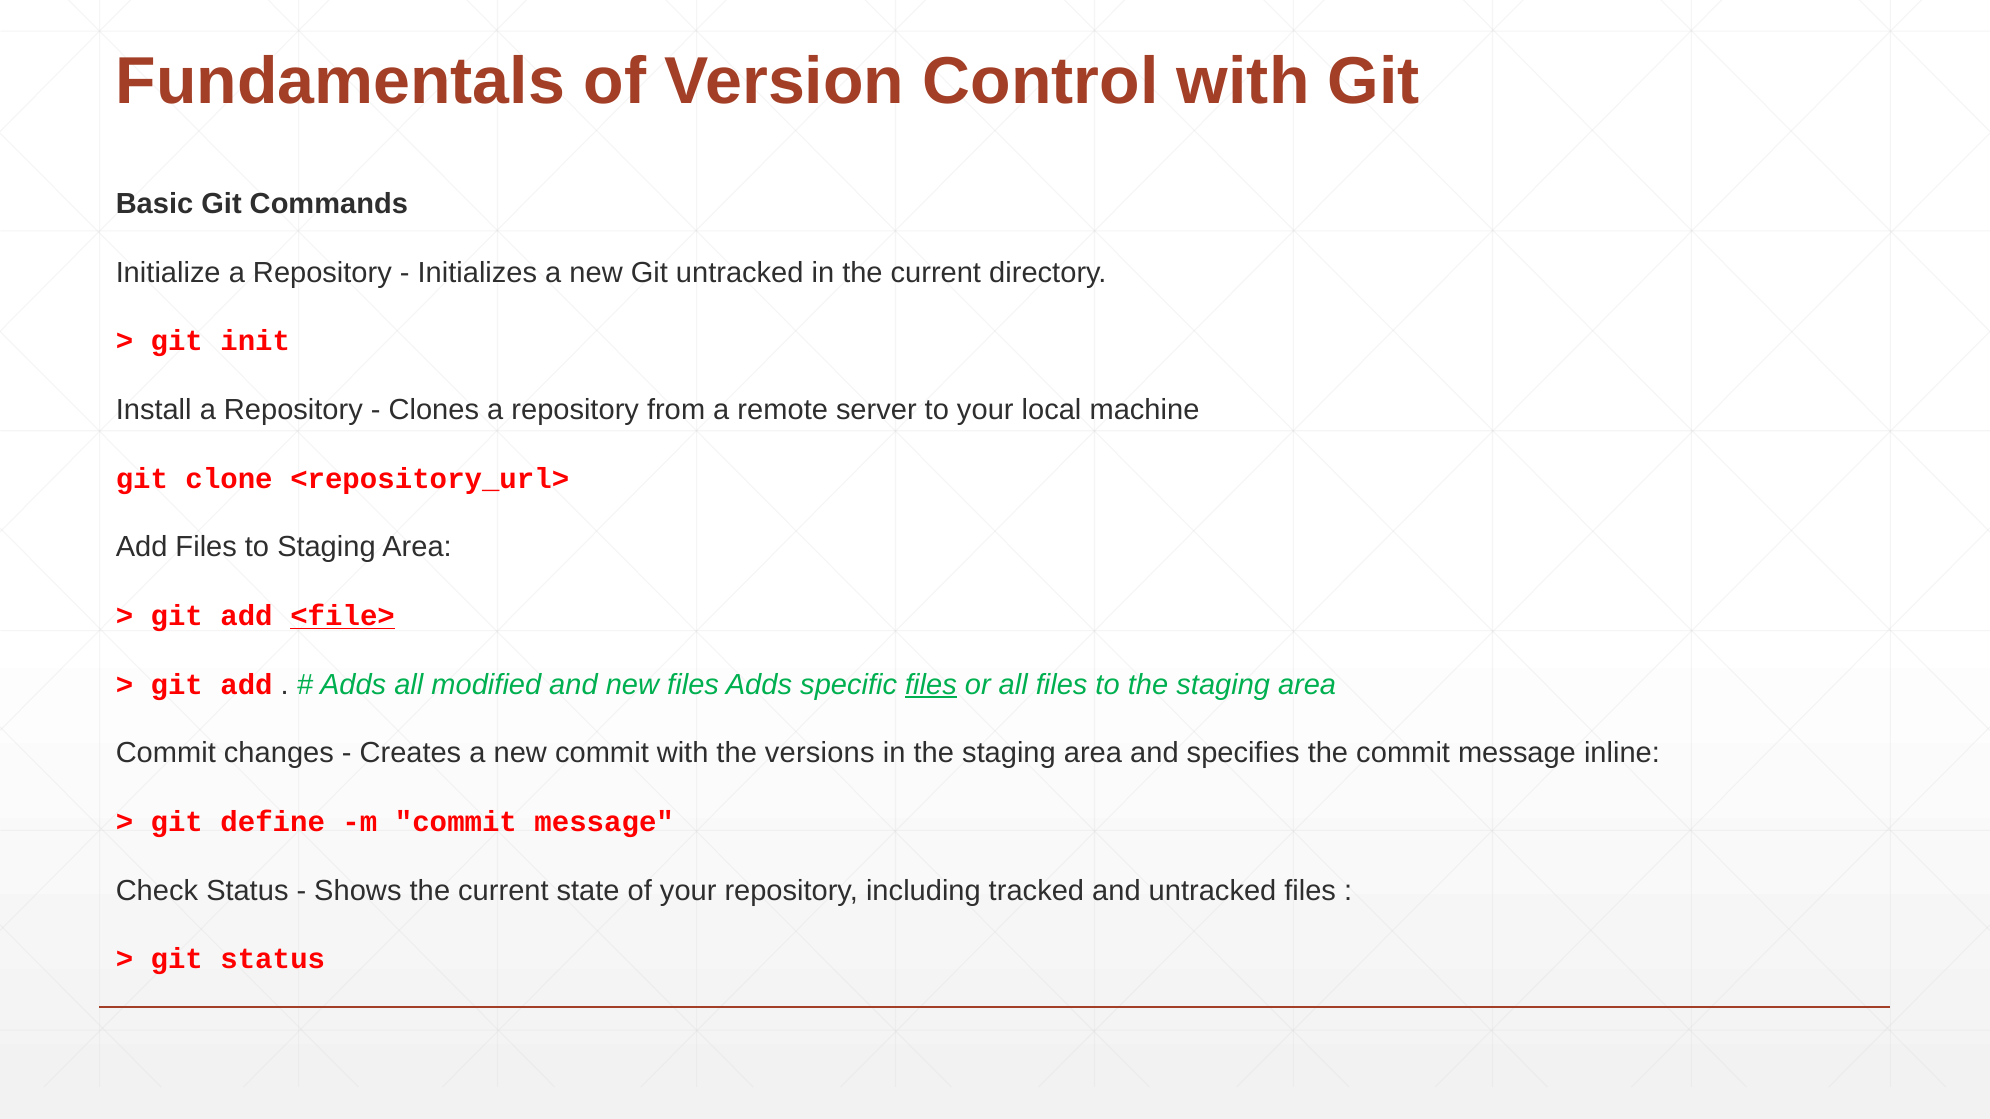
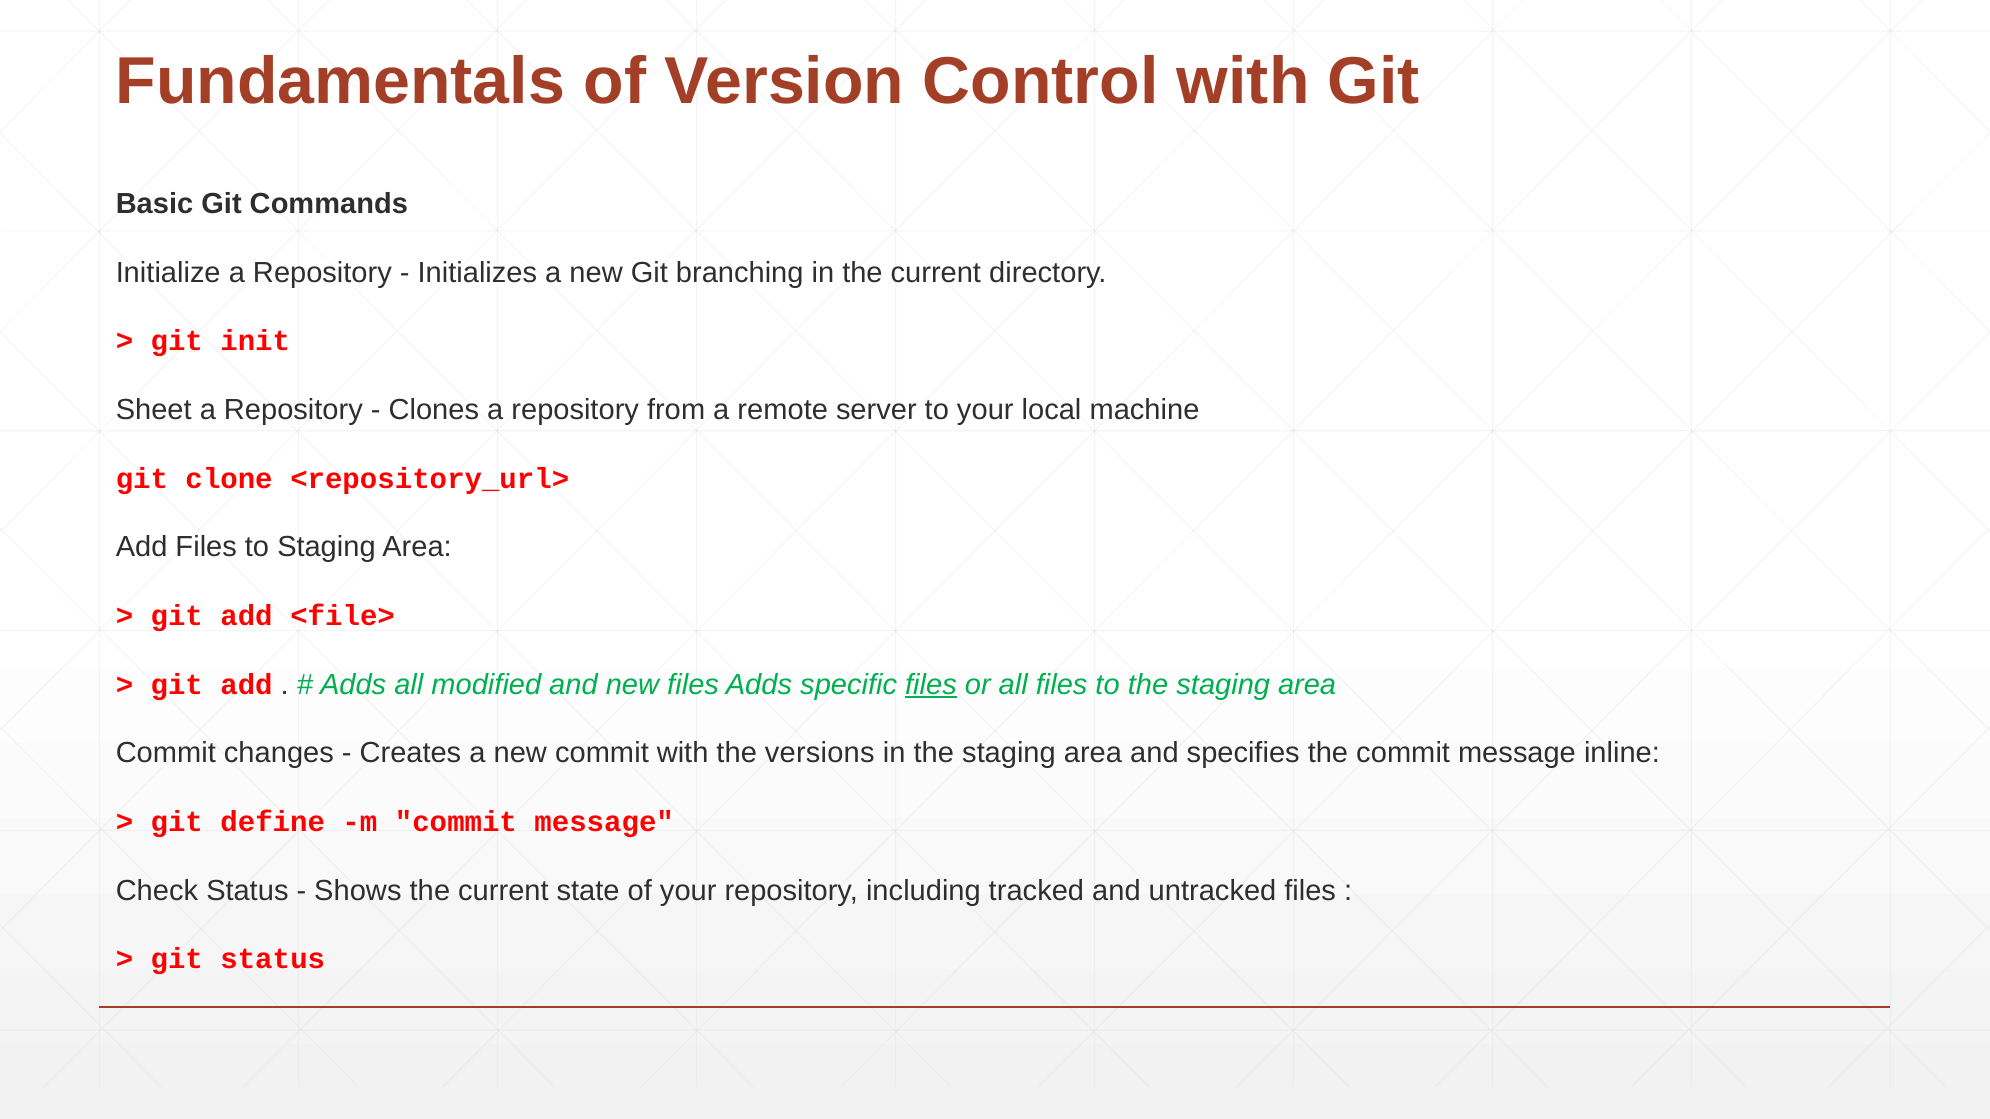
Git untracked: untracked -> branching (740, 273)
Install: Install -> Sheet (154, 410)
<file> underline: present -> none (343, 616)
